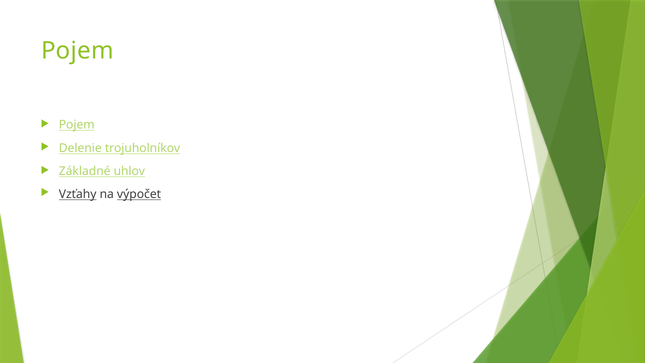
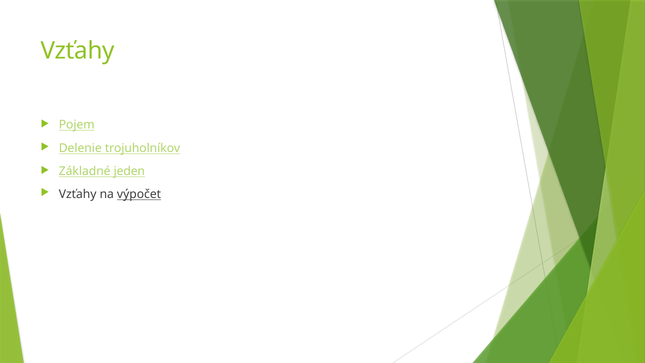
Pojem: Pojem -> Vzťahy (78, 51)
uhlov: uhlov -> jeden (129, 171)
Vzťahy underline: present -> none (78, 194)
